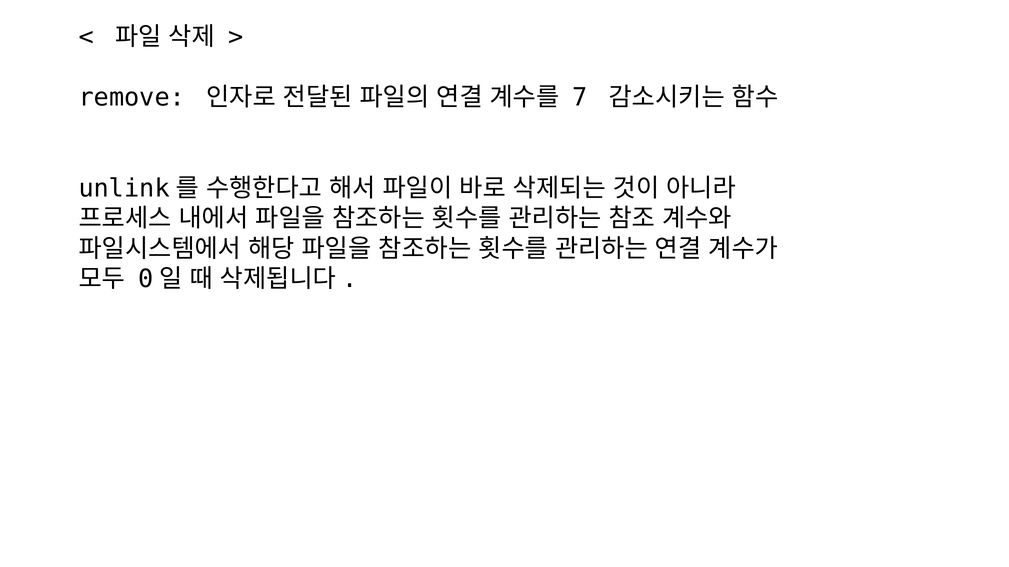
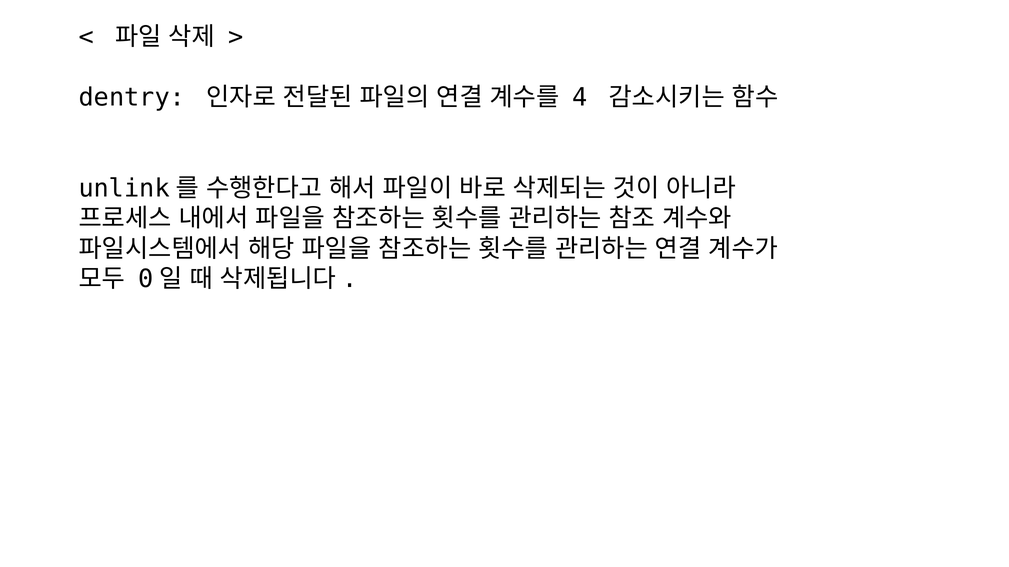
remove: remove -> dentry (132, 98)
7: 7 -> 4 (580, 98)
